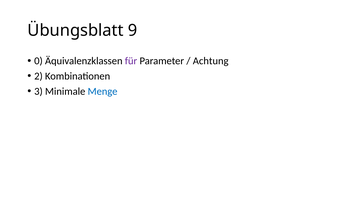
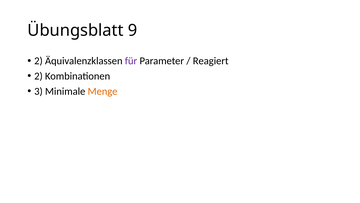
0: 0 -> 2 (38, 61)
Achtung: Achtung -> Reagiert (211, 61)
Menge colour: blue -> orange (103, 91)
